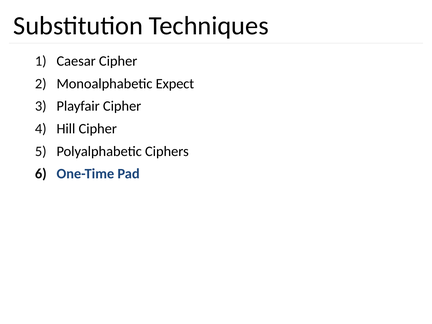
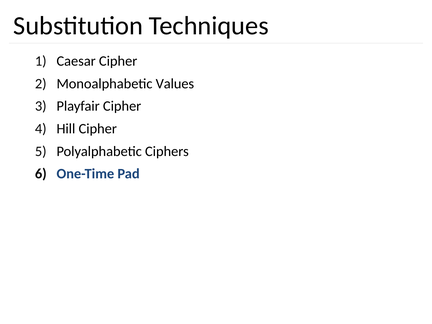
Expect: Expect -> Values (175, 84)
